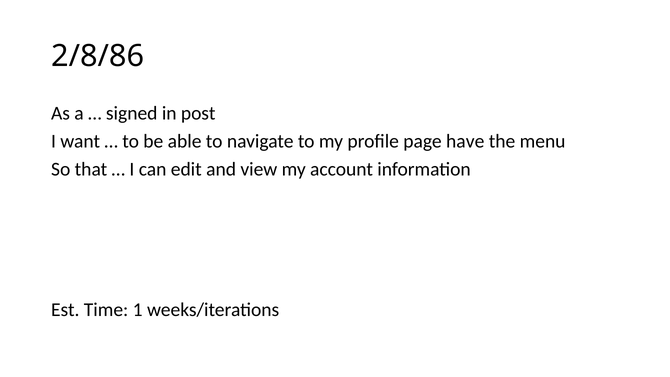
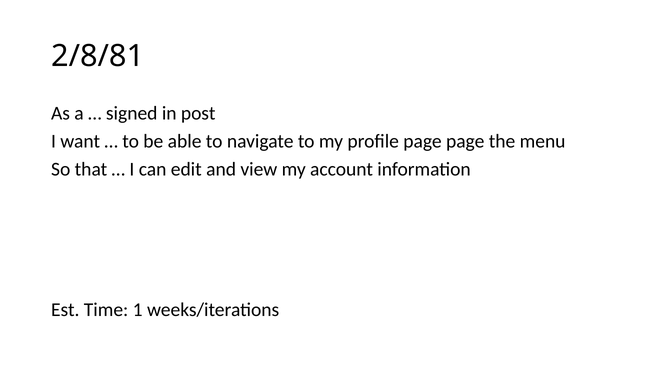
2/8/86: 2/8/86 -> 2/8/81 (98, 56)
page have: have -> page (465, 141)
